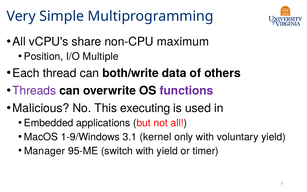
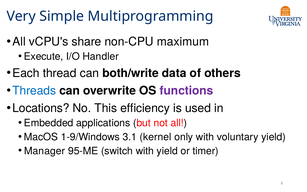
Position: Position -> Execute (44, 57)
Multiple: Multiple -> Handler (101, 57)
Threads colour: purple -> blue (34, 91)
Malicious: Malicious -> Locations (41, 108)
executing: executing -> efficiency (145, 108)
